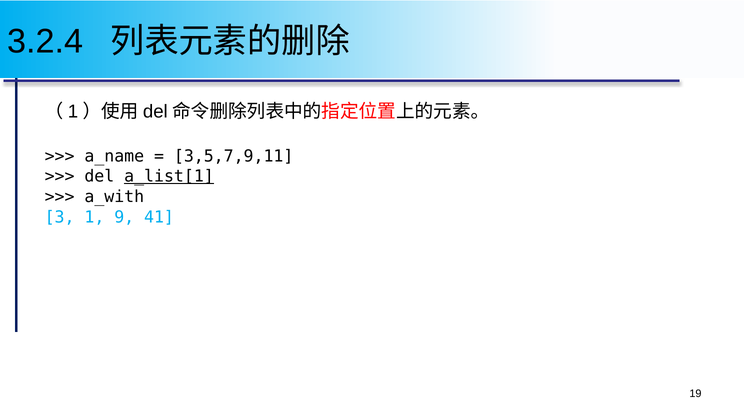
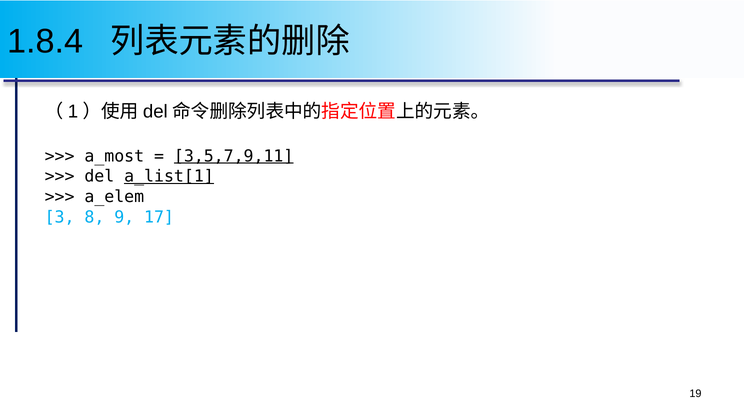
3.2.4: 3.2.4 -> 1.8.4 (45, 42)
a_name: a_name -> a_most (114, 156)
3,5,7,9,11 underline: none -> present (234, 156)
a_with: a_with -> a_elem (114, 197)
1: 1 -> 8 (94, 217)
41: 41 -> 17 (159, 217)
